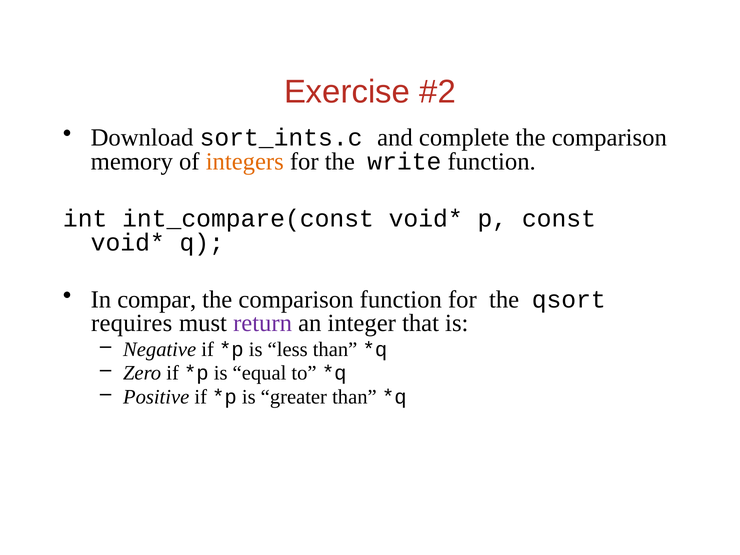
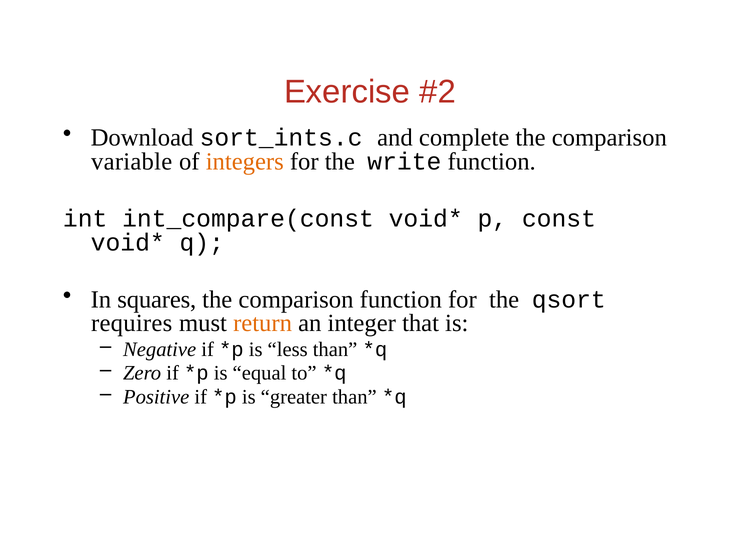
memory: memory -> variable (132, 162)
compar: compar -> squares (157, 300)
return colour: purple -> orange (263, 323)
